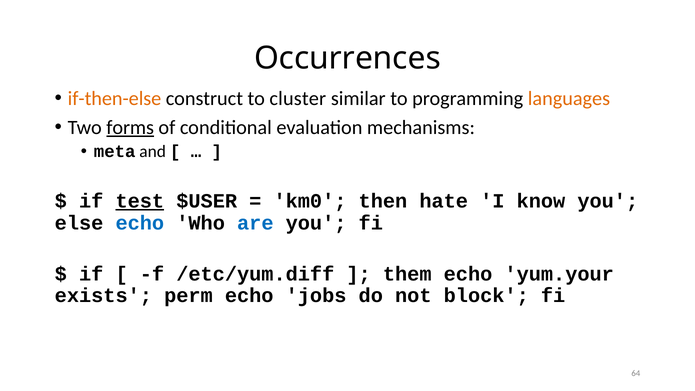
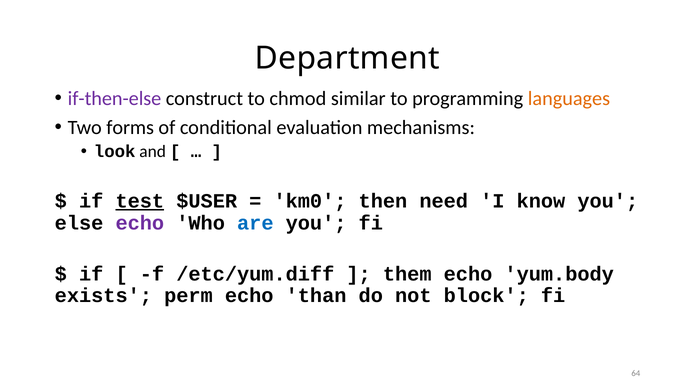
Occurrences: Occurrences -> Department (347, 58)
if-then-else colour: orange -> purple (115, 98)
cluster: cluster -> chmod (298, 98)
forms underline: present -> none (130, 128)
meta: meta -> look (115, 151)
hate: hate -> need (444, 201)
echo colour: blue -> purple (140, 223)
yum.your: yum.your -> yum.body (559, 274)
jobs: jobs -> than (316, 296)
